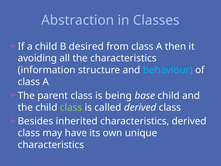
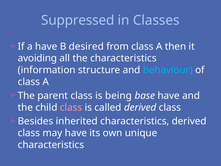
Abstraction: Abstraction -> Suppressed (78, 20)
a child: child -> have (46, 46)
base child: child -> have (169, 95)
class colour: light green -> pink (71, 107)
